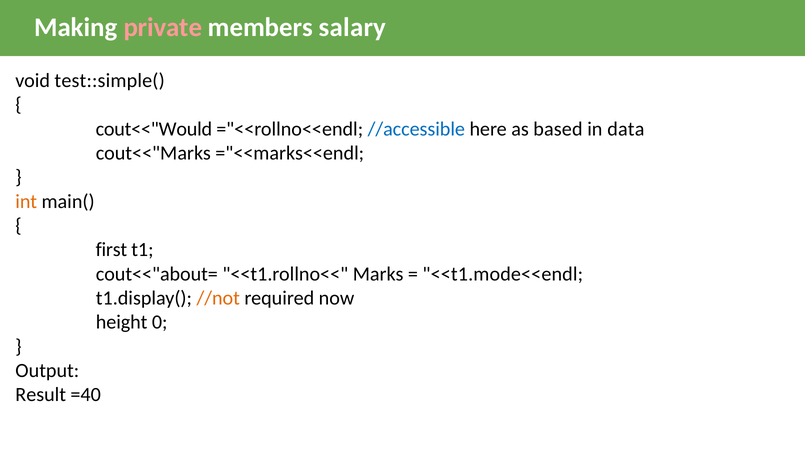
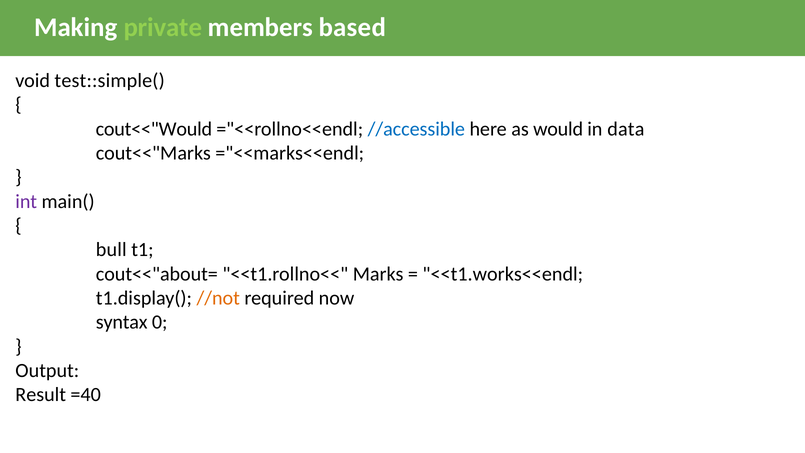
private colour: pink -> light green (163, 27)
salary: salary -> based (352, 27)
based: based -> would (558, 129)
int colour: orange -> purple (26, 201)
first: first -> bull (111, 250)
<<t1.mode<<endl: <<t1.mode<<endl -> <<t1.works<<endl (503, 274)
height: height -> syntax (122, 322)
